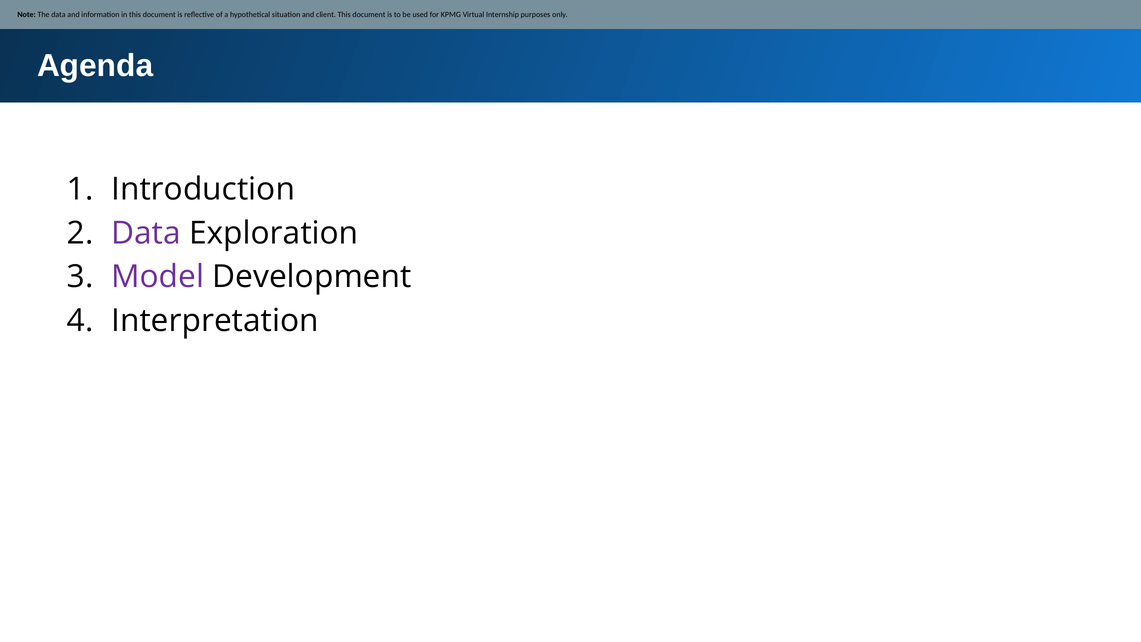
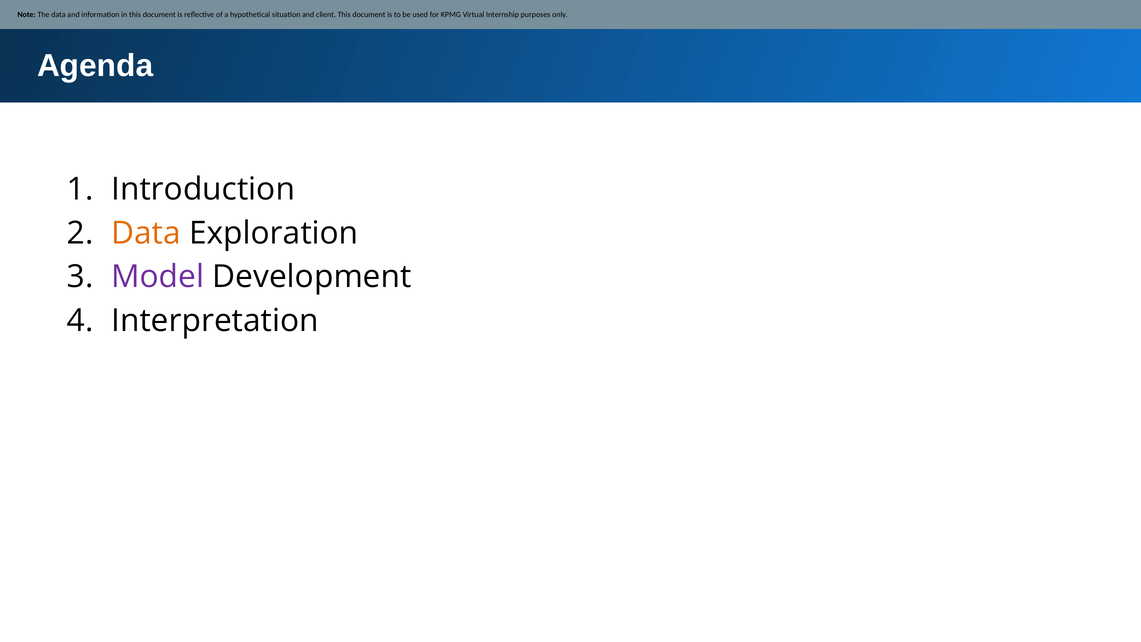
Data colour: purple -> orange (146, 233)
